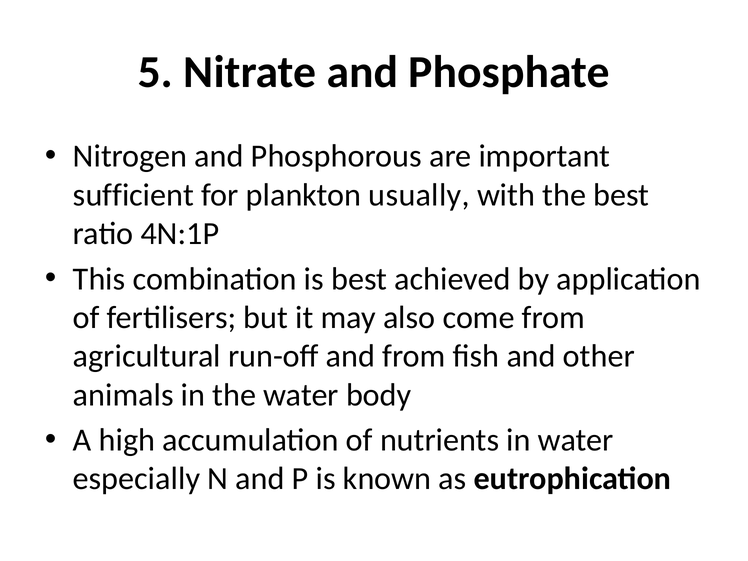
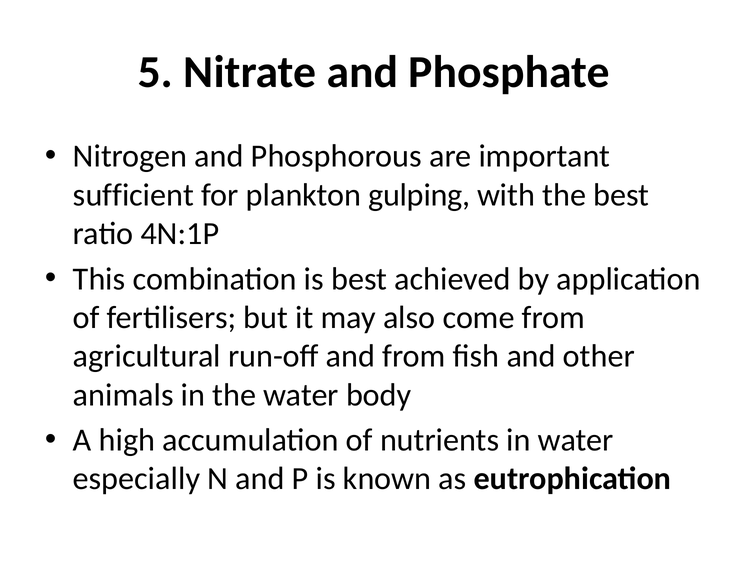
usually: usually -> gulping (419, 195)
